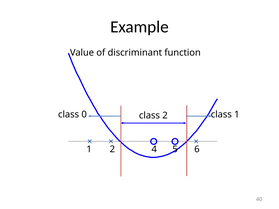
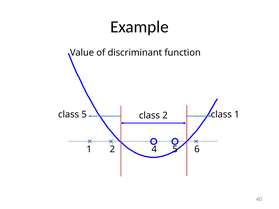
class 0: 0 -> 5 (84, 115)
